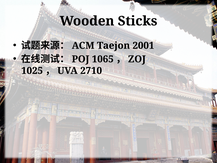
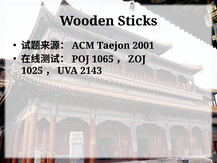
2710: 2710 -> 2143 (91, 71)
